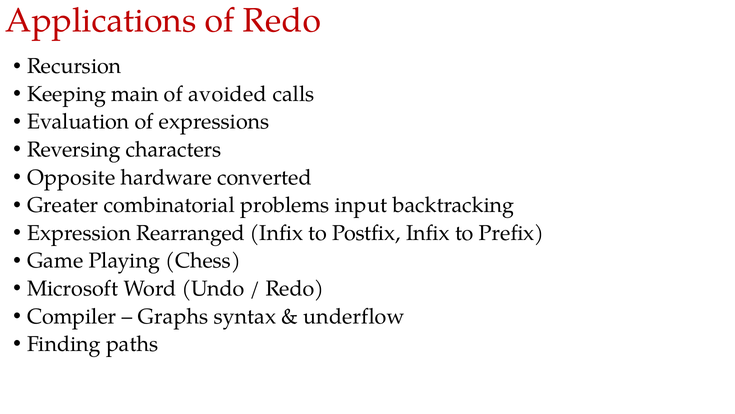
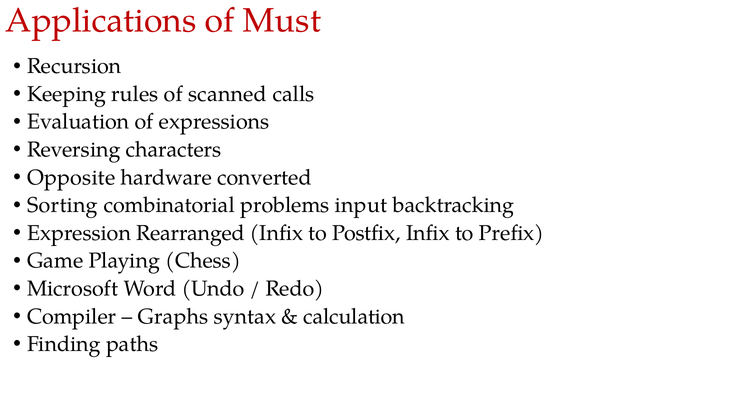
of Redo: Redo -> Must (282, 21)
main: main -> rules (135, 94)
avoided: avoided -> scanned (228, 94)
Greater: Greater -> Sorting (63, 205)
underflow: underflow -> calculation (354, 316)
